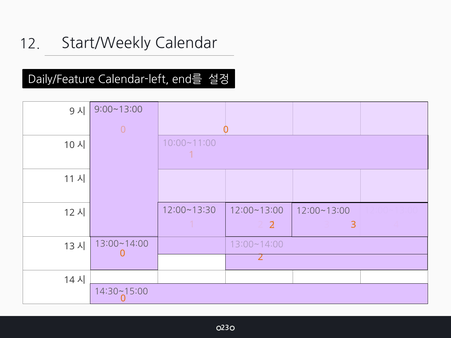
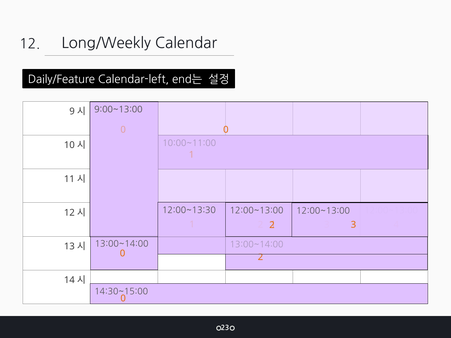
Start/Weekly: Start/Weekly -> Long/Weekly (106, 43)
end를: end를 -> end는 (187, 79)
